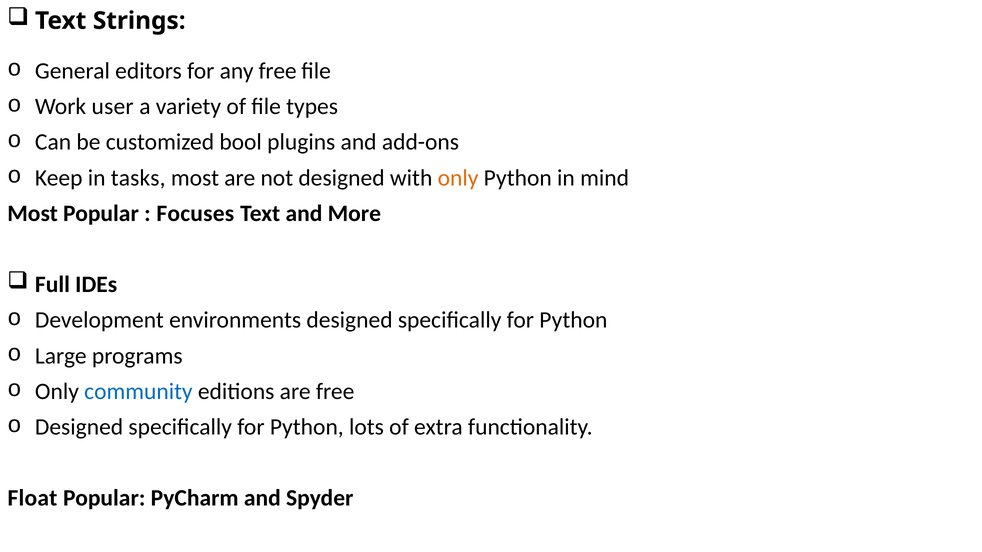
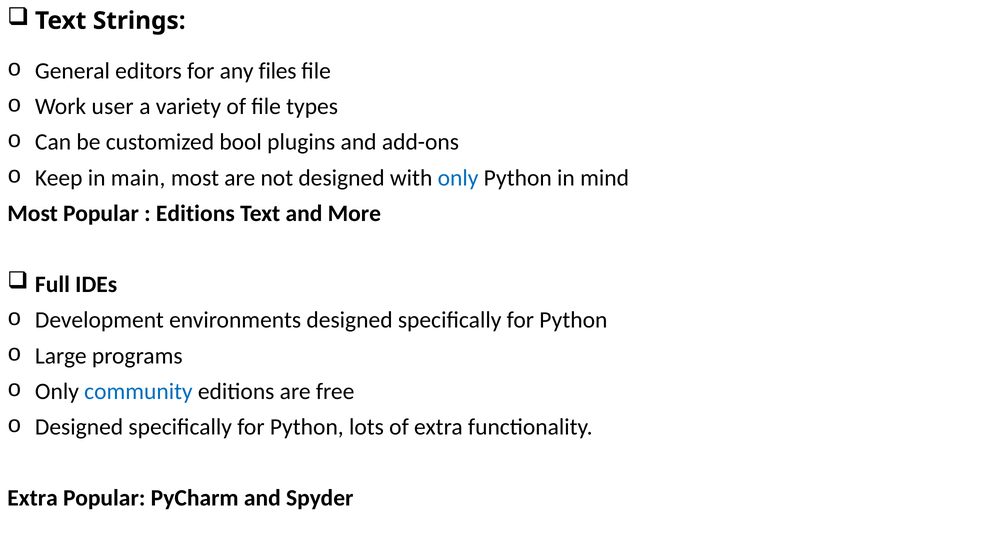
any free: free -> files (278, 71)
tasks: tasks -> main (138, 178)
only colour: orange -> blue (458, 178)
Focuses: Focuses -> Editions (195, 214)
Float: Float -> Extra (33, 499)
